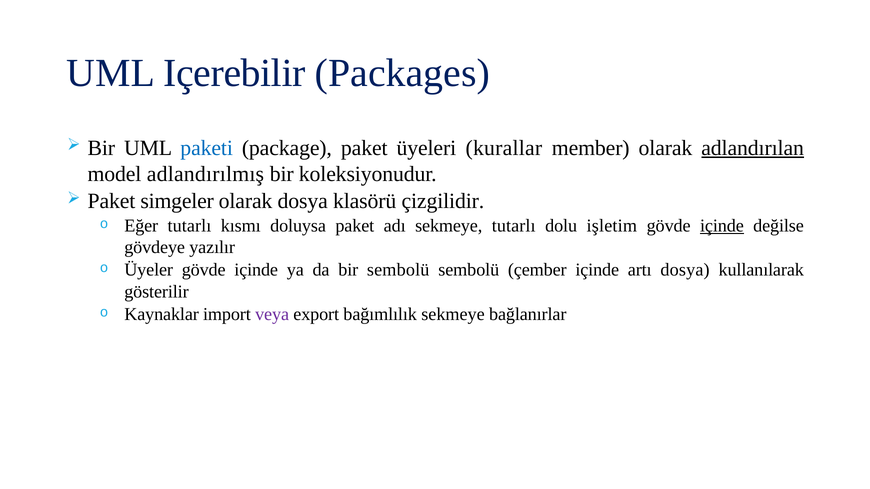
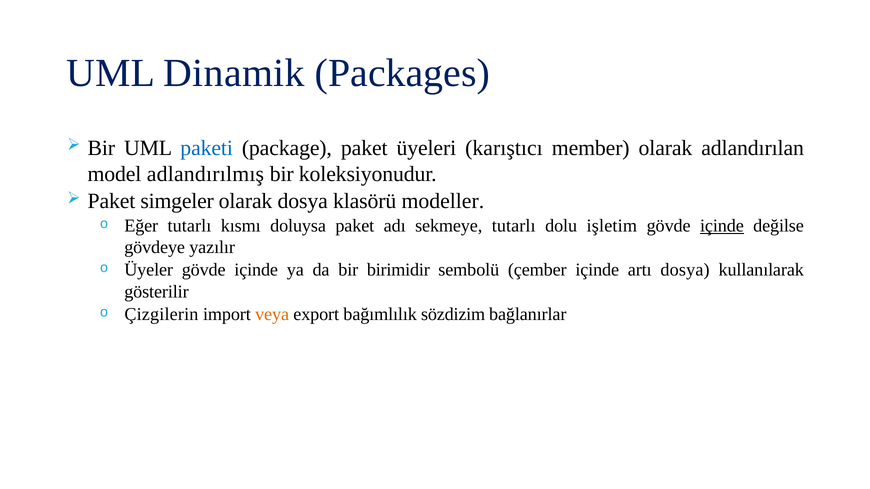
Içerebilir: Içerebilir -> Dinamik (234, 73)
kurallar: kurallar -> karıştıcı (504, 148)
adlandırılan underline: present -> none (753, 148)
çizgilidir: çizgilidir -> modeller (443, 201)
bir sembolü: sembolü -> birimidir (398, 270)
Kaynaklar: Kaynaklar -> Çizgilerin (161, 315)
veya colour: purple -> orange (272, 315)
bağımlılık sekmeye: sekmeye -> sözdizim (453, 315)
